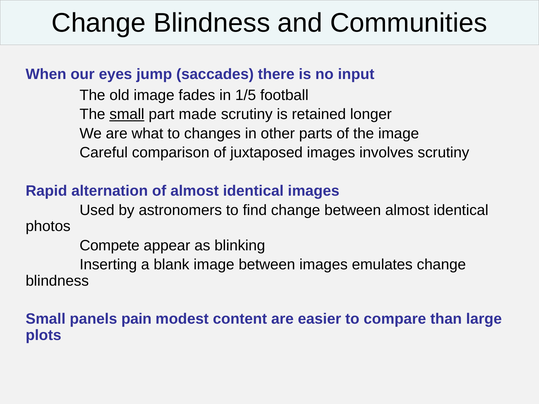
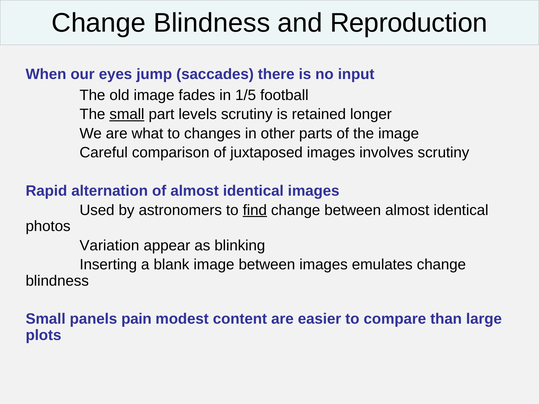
Communities: Communities -> Reproduction (409, 23)
made: made -> levels (198, 114)
find underline: none -> present (255, 210)
Compete: Compete -> Variation (109, 246)
